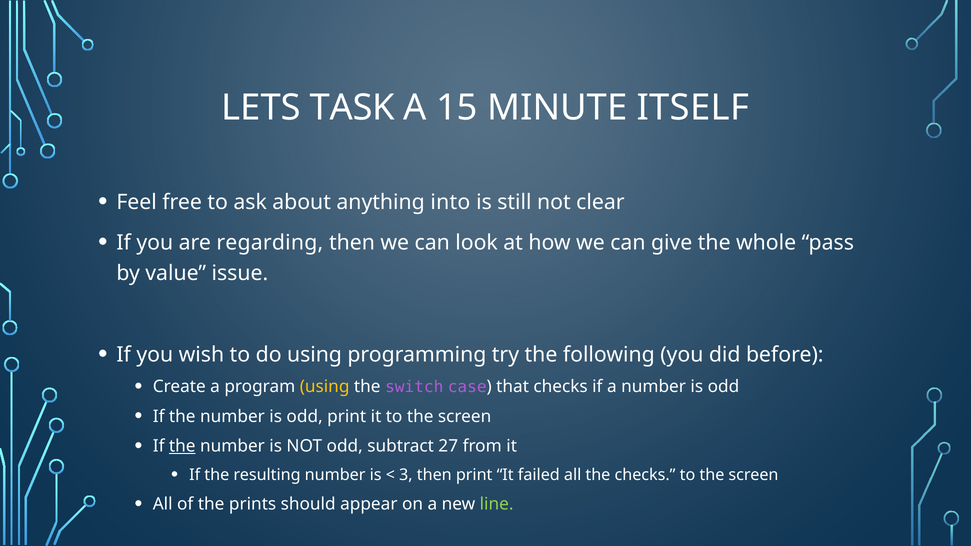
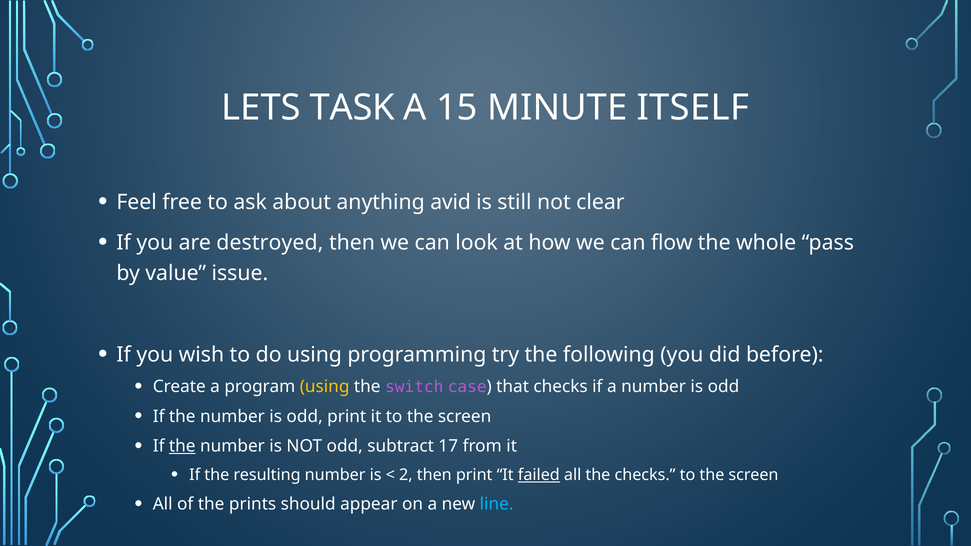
into: into -> avid (451, 202)
regarding: regarding -> destroyed (270, 243)
give: give -> flow (672, 243)
27: 27 -> 17 (448, 446)
3: 3 -> 2 (406, 475)
failed underline: none -> present (539, 475)
line colour: light green -> light blue (497, 504)
